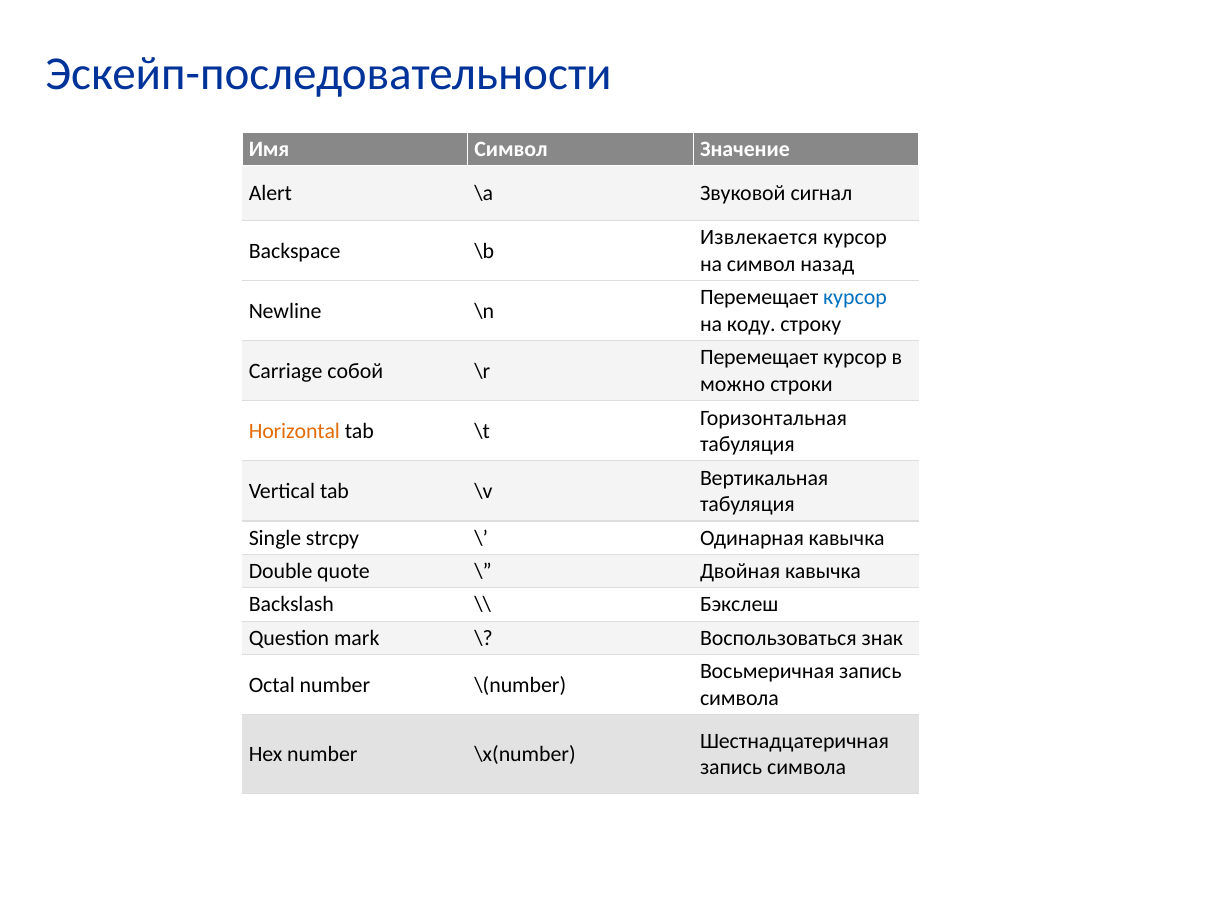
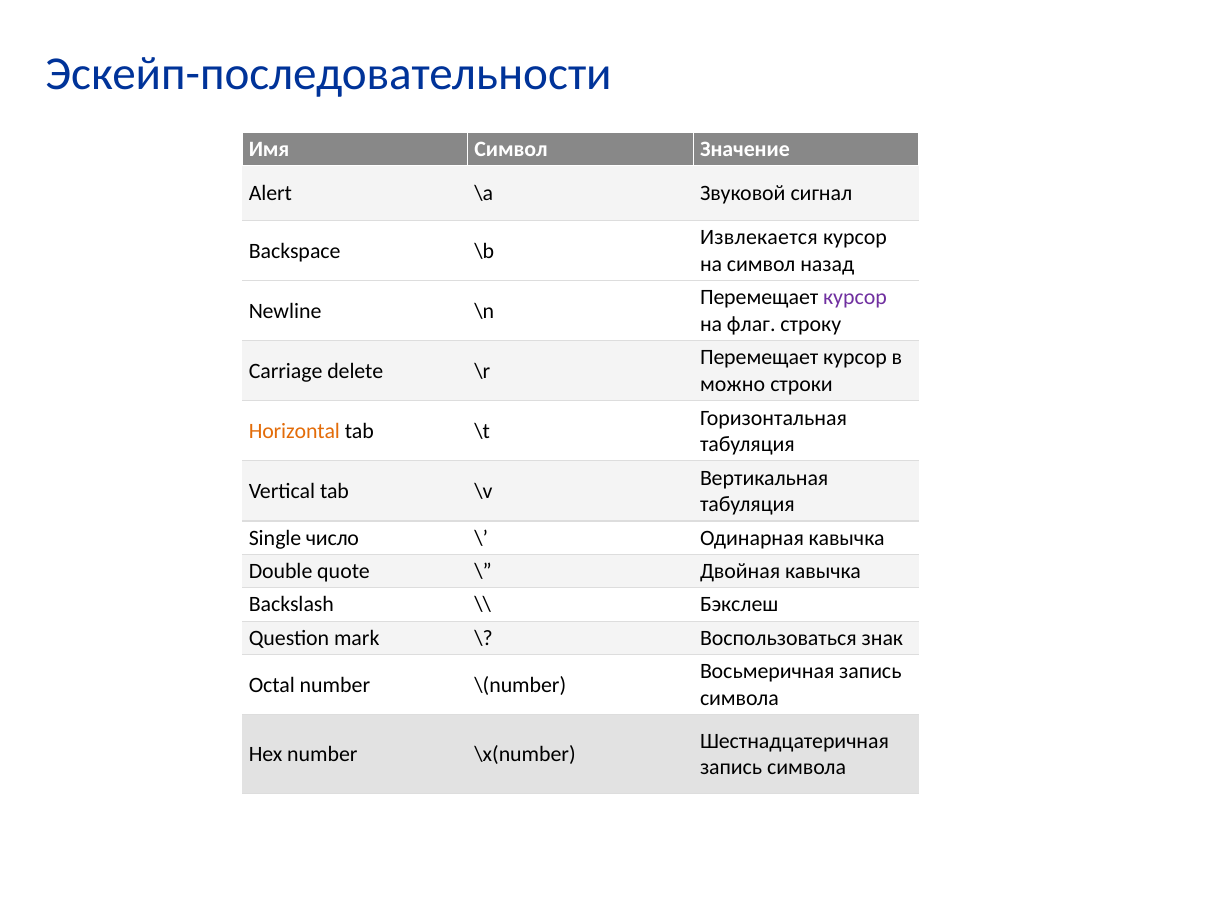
курсор colour: blue -> purple (855, 298)
коду: коду -> флаг (751, 324)
собой: собой -> delete (355, 371)
strcpy: strcpy -> число (332, 538)
